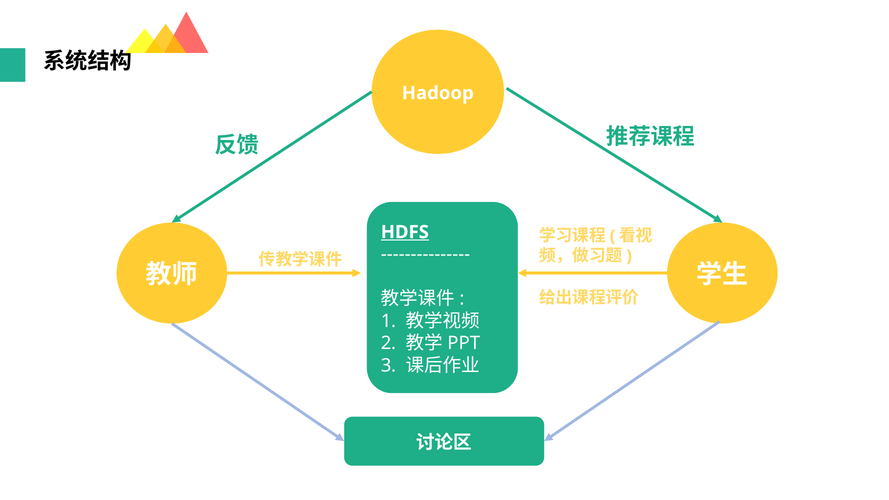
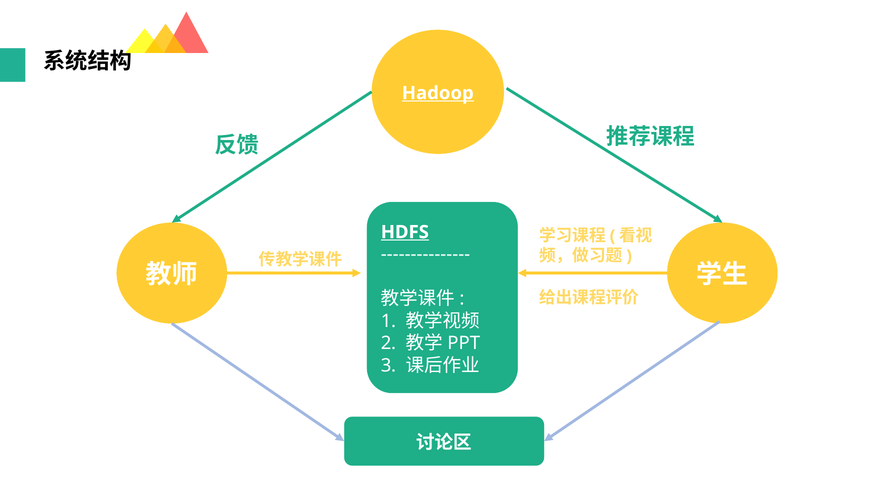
Hadoop underline: none -> present (438, 93)
